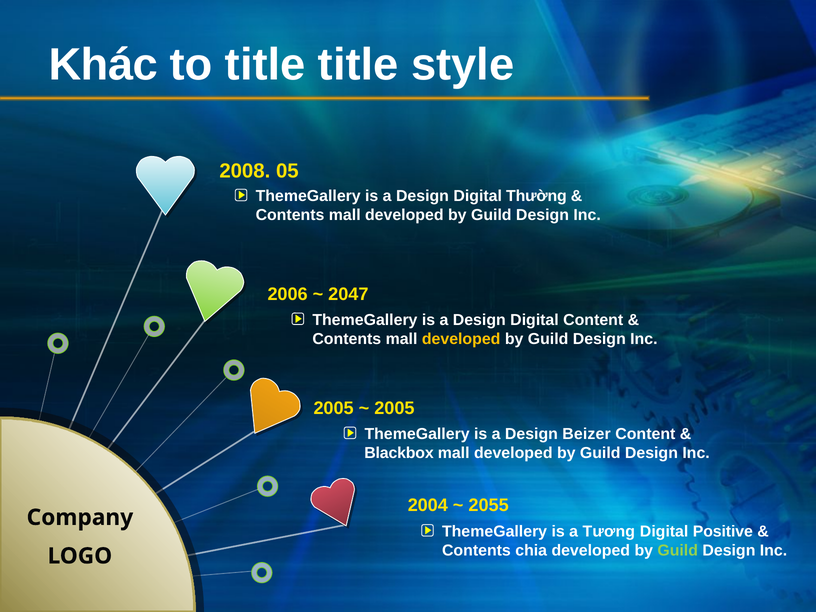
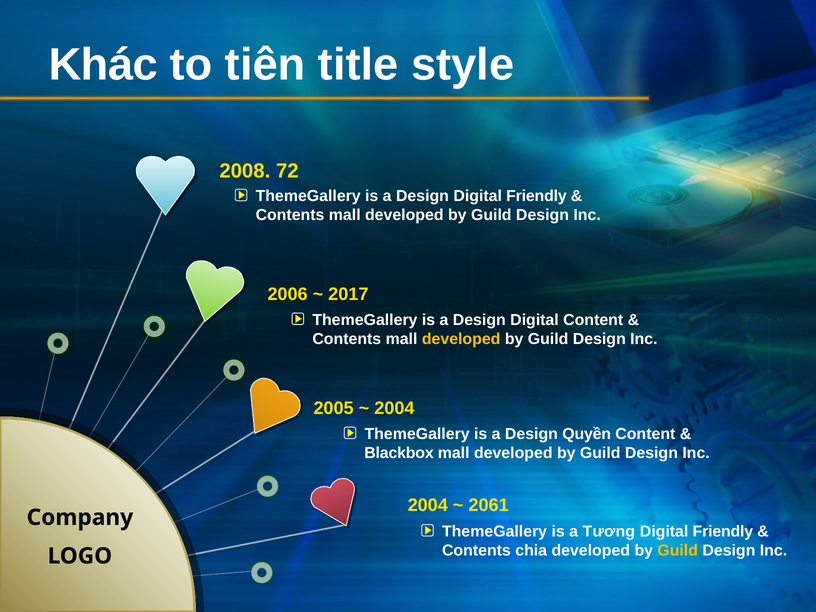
to title: title -> tiên (265, 65)
05: 05 -> 72 (287, 171)
Design Digital Thường: Thường -> Friendly (536, 196)
2047: 2047 -> 2017 (348, 294)
2005: 2005 -> 2004 (394, 408)
Beizer: Beizer -> Quyền (587, 434)
2055: 2055 -> 2061 (489, 505)
Positive: Positive -> Friendly (723, 531)
Guild colour: light green -> yellow (678, 550)
